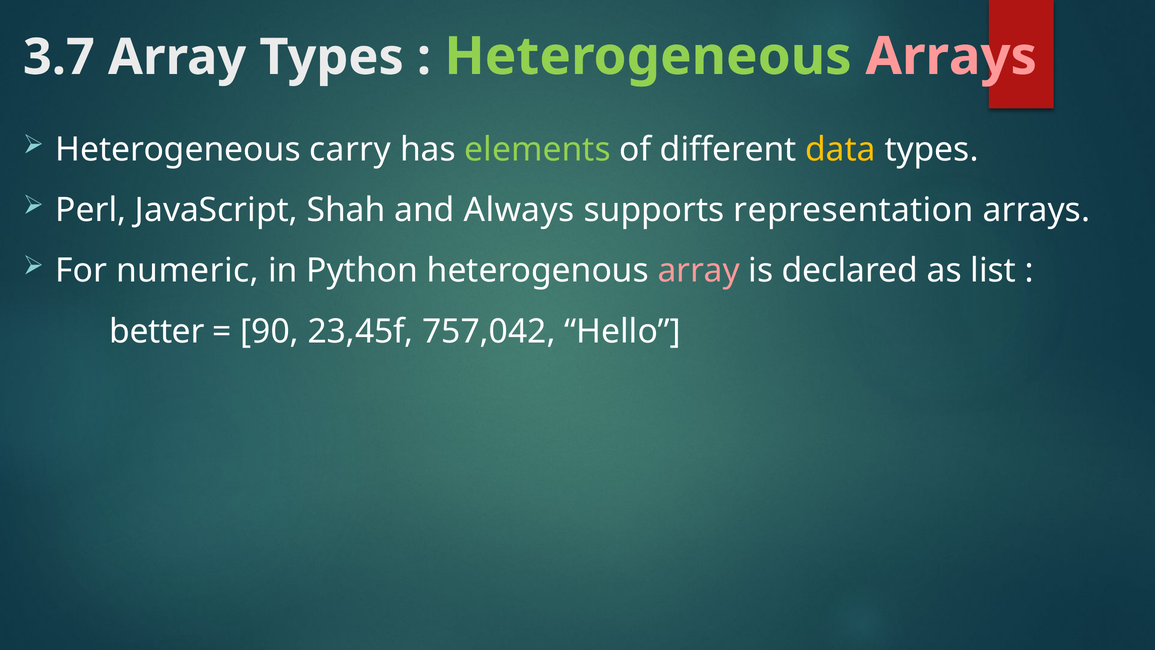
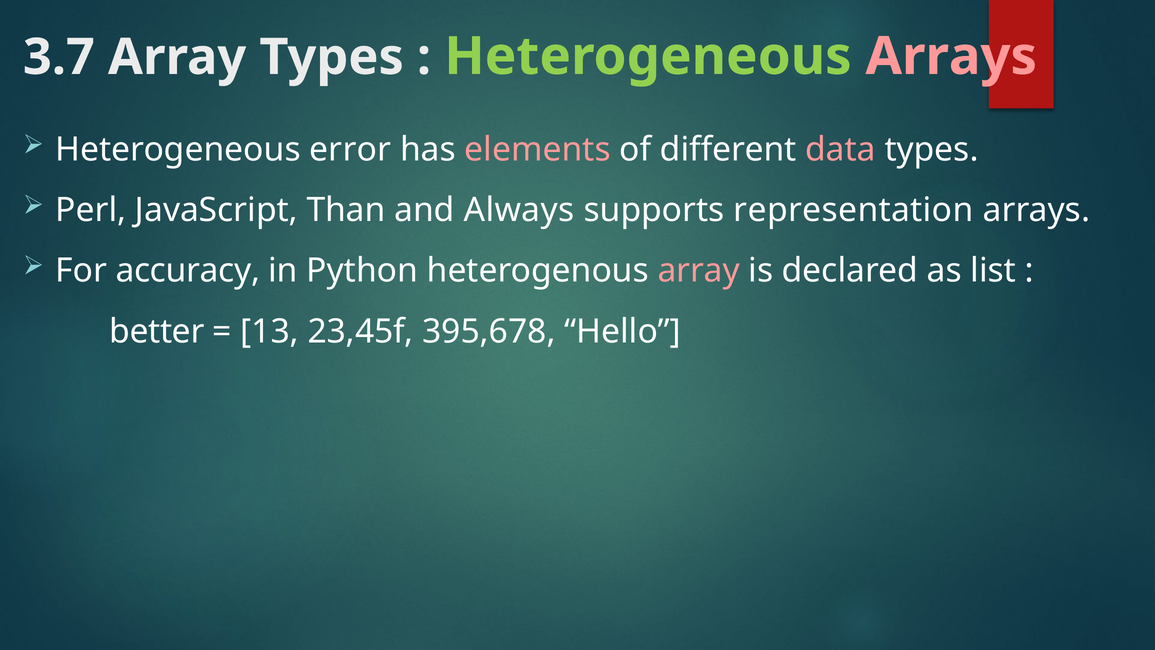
carry: carry -> error (350, 150)
elements colour: light green -> pink (538, 150)
data colour: yellow -> pink (840, 150)
Shah: Shah -> Than (346, 210)
numeric: numeric -> accuracy (188, 271)
90: 90 -> 13 (270, 331)
757,042: 757,042 -> 395,678 (489, 331)
